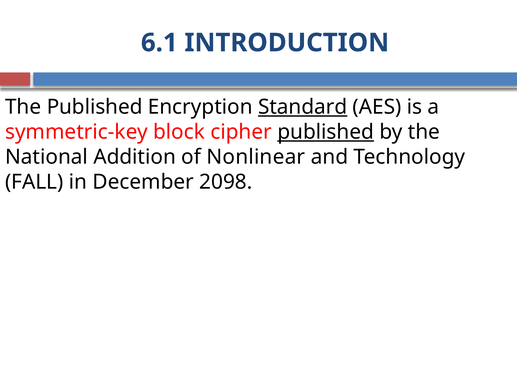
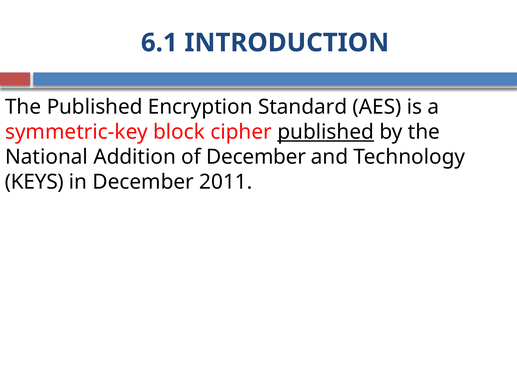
Standard underline: present -> none (303, 107)
of Nonlinear: Nonlinear -> December (256, 157)
FALL: FALL -> KEYS (34, 182)
2098: 2098 -> 2011 (226, 182)
